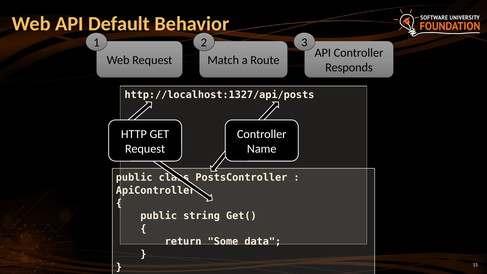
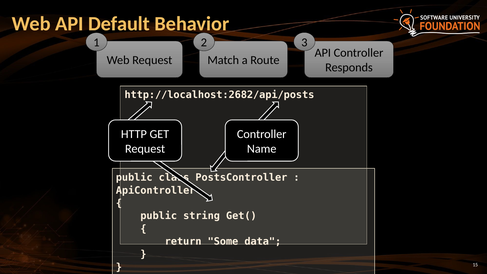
http://localhost:1327/api/posts: http://localhost:1327/api/posts -> http://localhost:2682/api/posts (219, 95)
